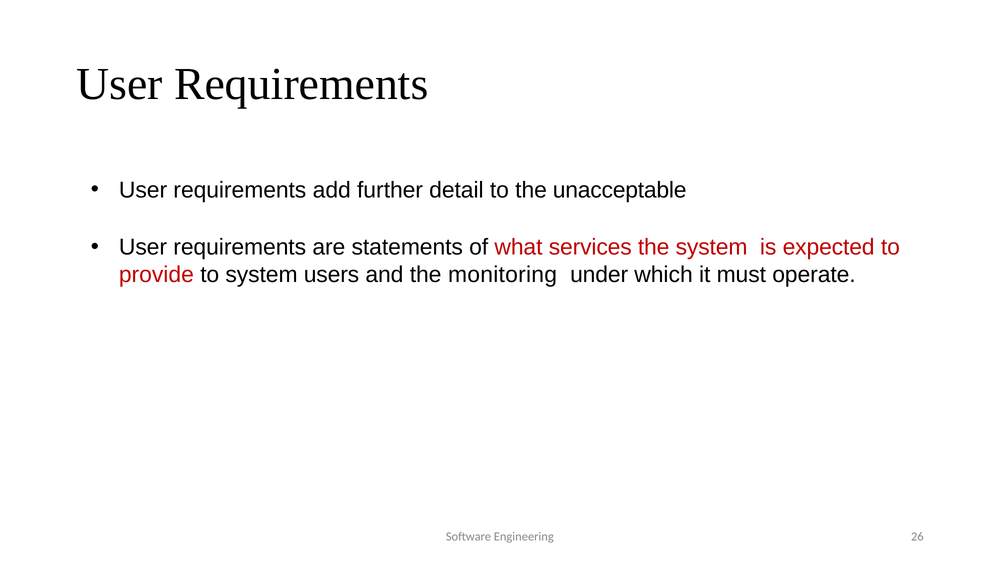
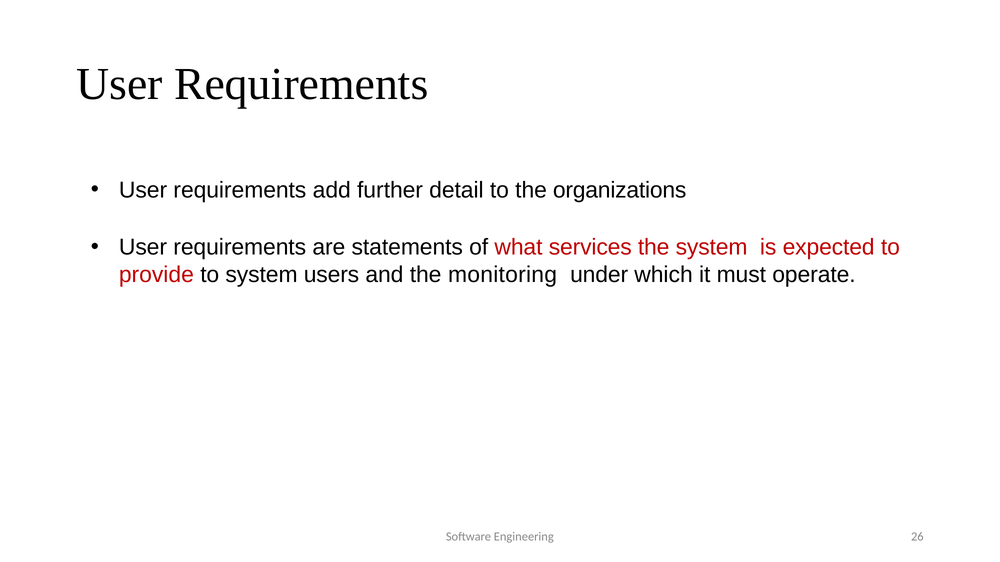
unacceptable: unacceptable -> organizations (620, 190)
